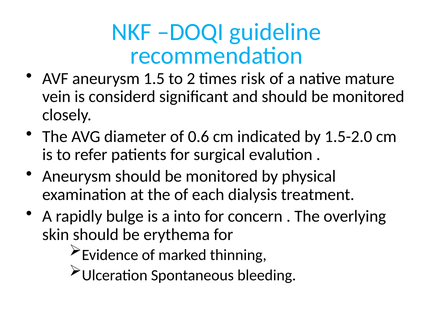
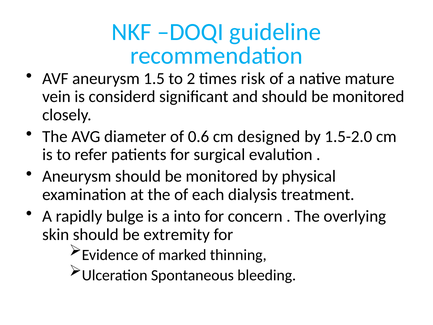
indicated: indicated -> designed (269, 136)
erythema: erythema -> extremity (177, 234)
